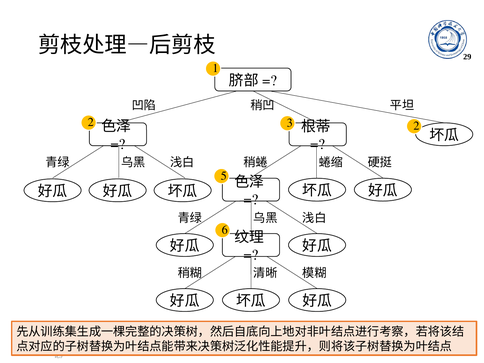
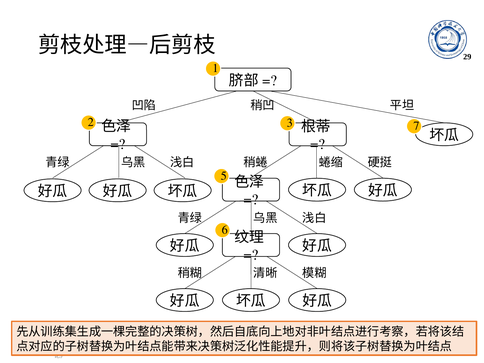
3 2: 2 -> 7 (417, 126)
